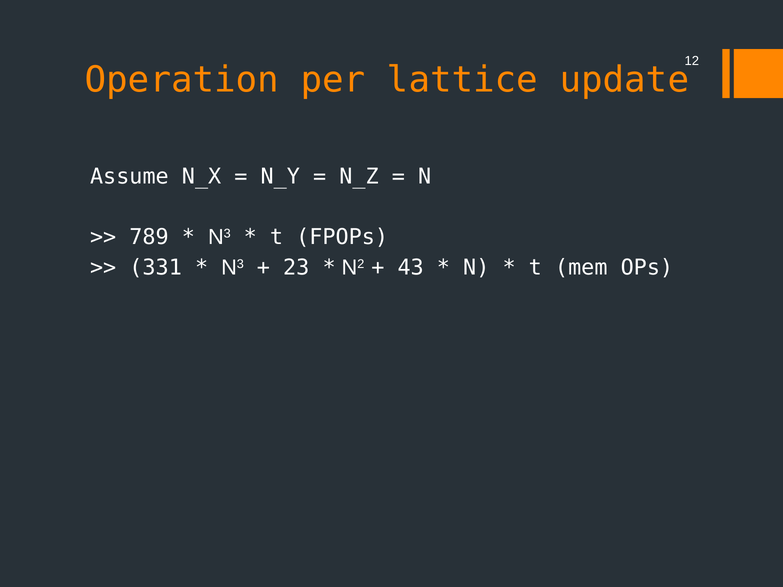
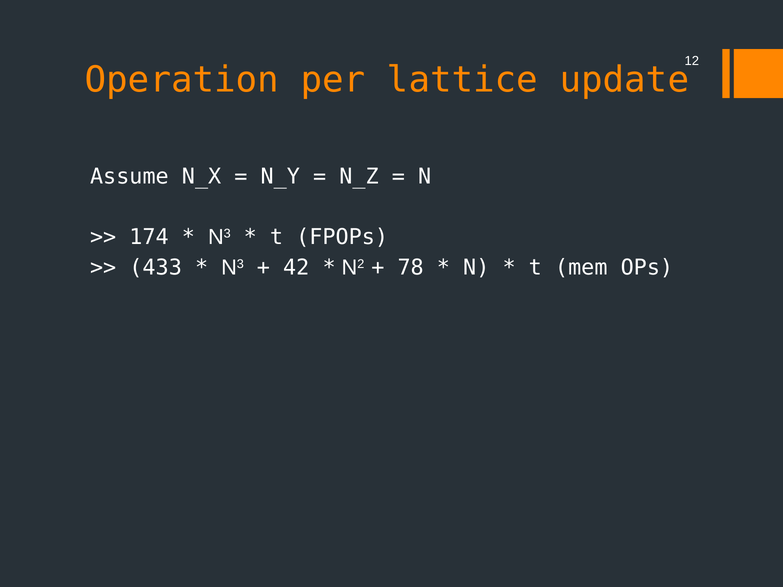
789: 789 -> 174 (149, 237)
331: 331 -> 433 (156, 268)
23: 23 -> 42 (296, 268)
43: 43 -> 78 (411, 268)
